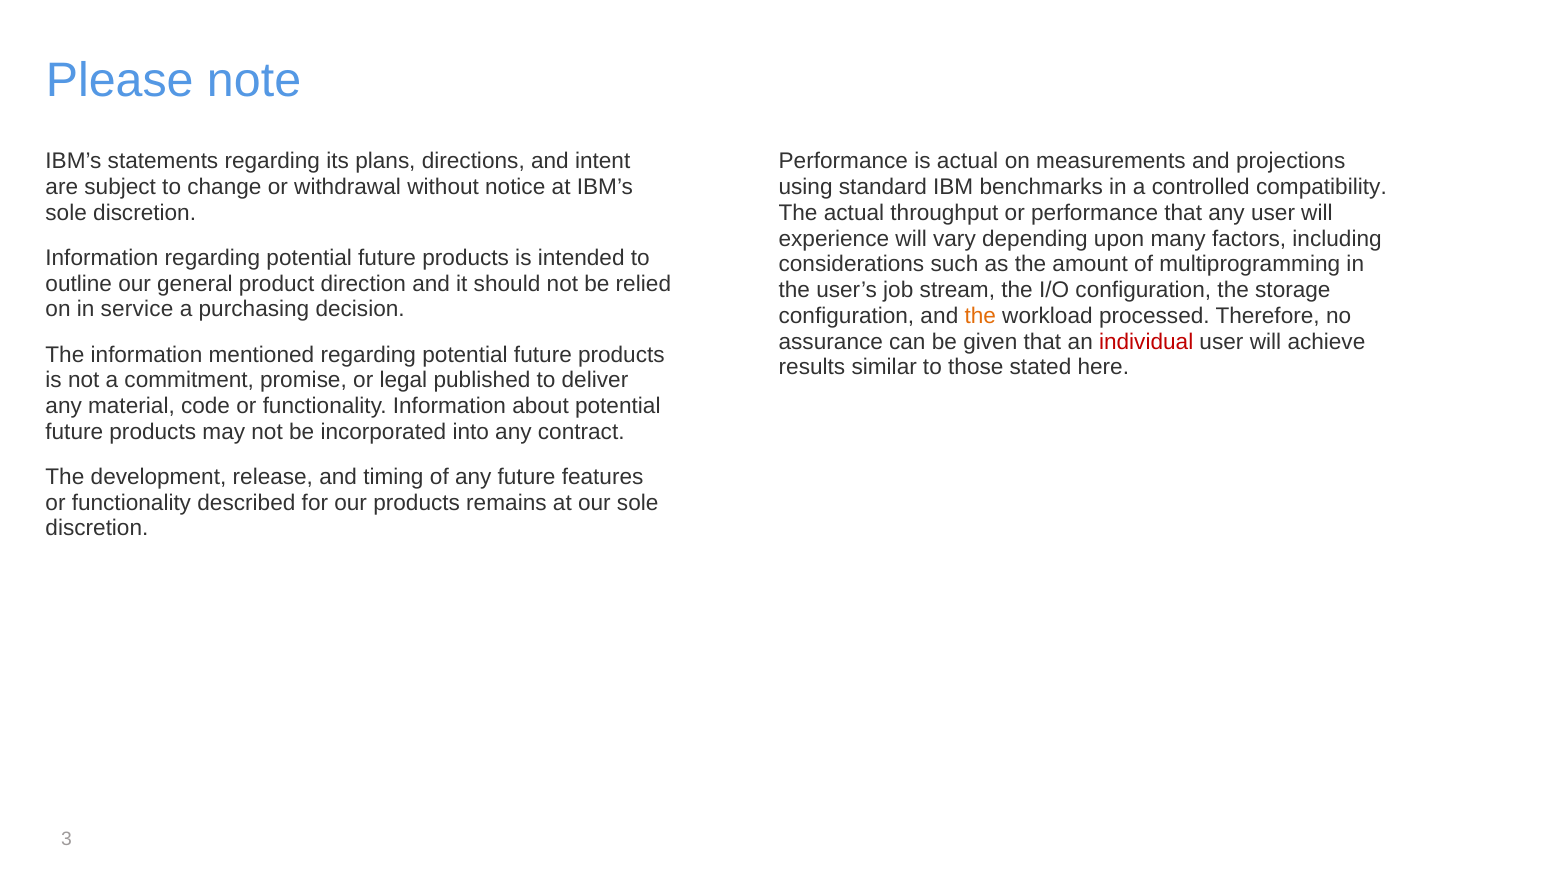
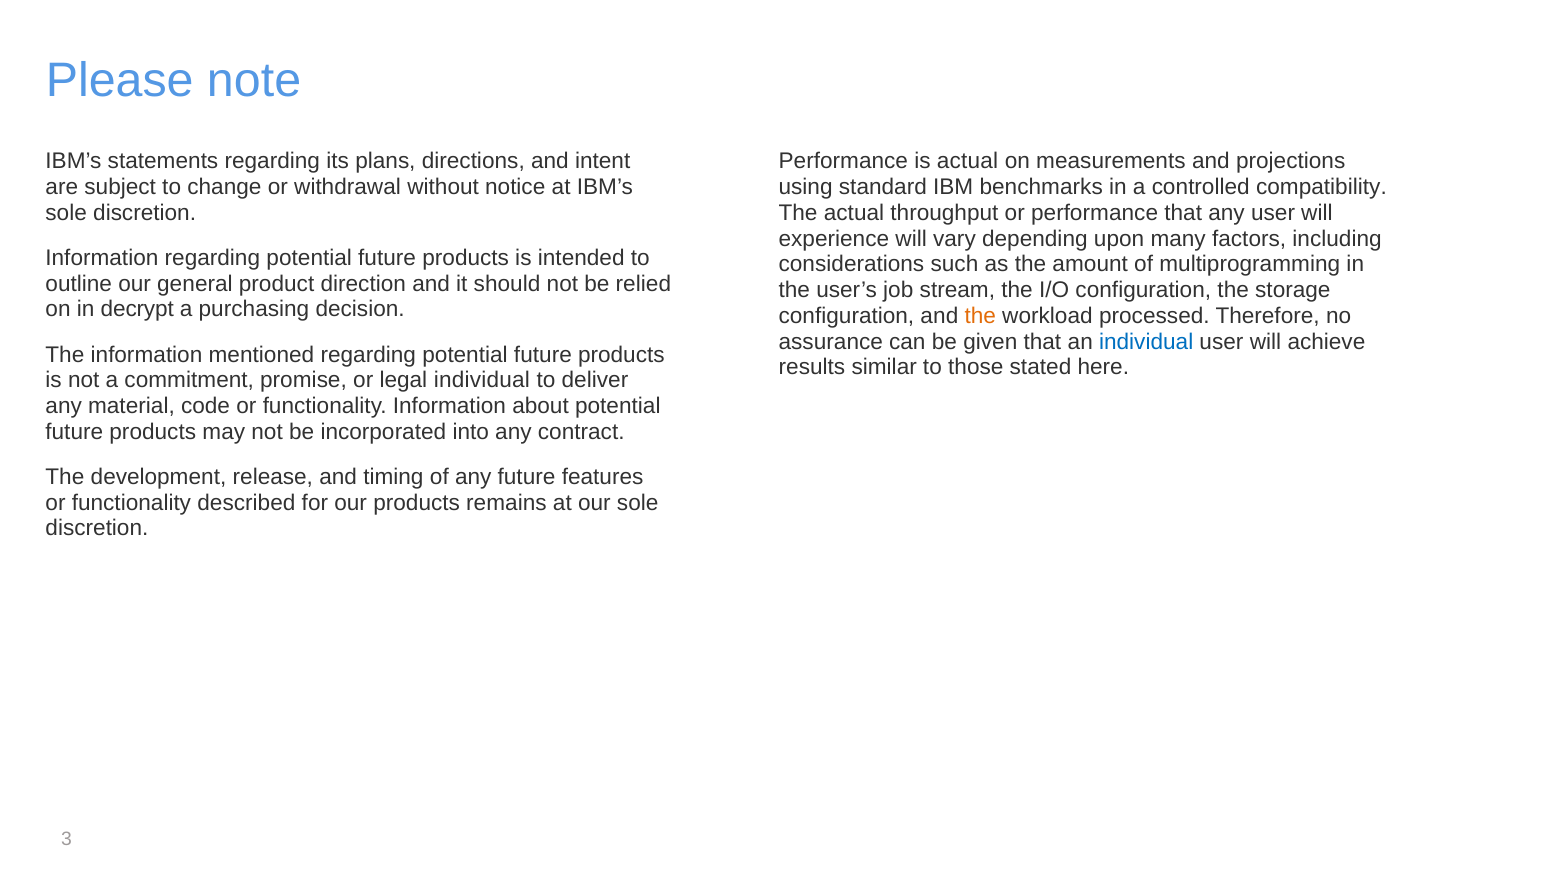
service: service -> decrypt (137, 309)
individual colour: red -> blue (1146, 342)
legal published: published -> individual (482, 380)
